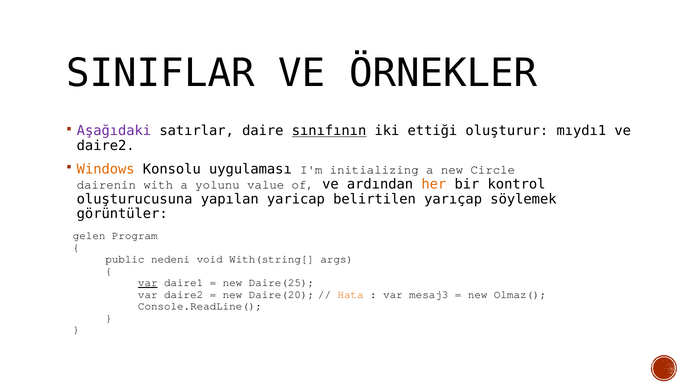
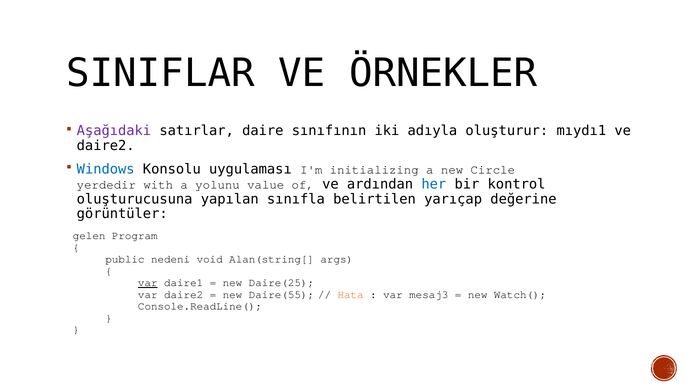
sınıfının underline: present -> none (329, 131)
ettiği: ettiği -> adıyla (432, 131)
Windows colour: orange -> blue (106, 170)
dairenin: dairenin -> yerdedir (106, 185)
her colour: orange -> blue (434, 184)
yaricap: yaricap -> sınıfla (296, 199)
söylemek: söylemek -> değerine (523, 199)
With(string[: With(string[ -> Alan(string[ (272, 260)
Daire(20: Daire(20 -> Daire(55 (281, 295)
Olmaz(: Olmaz( -> Watch( (520, 295)
